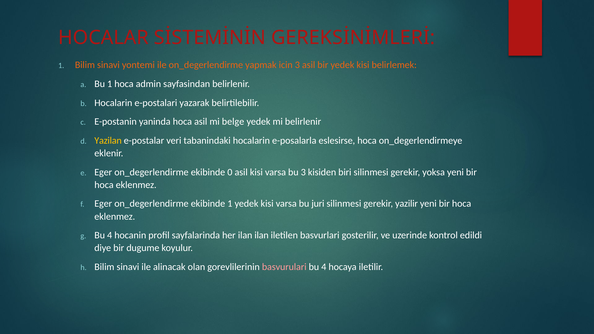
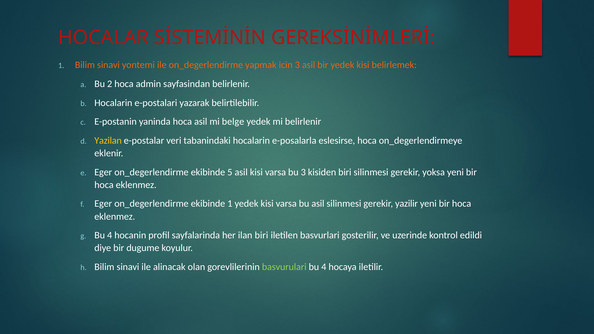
Bu 1: 1 -> 2 (110, 84)
0: 0 -> 5 (230, 172)
bu juri: juri -> asil (318, 204)
ilan ilan: ilan -> biri (261, 235)
basvurulari colour: pink -> light green (284, 267)
